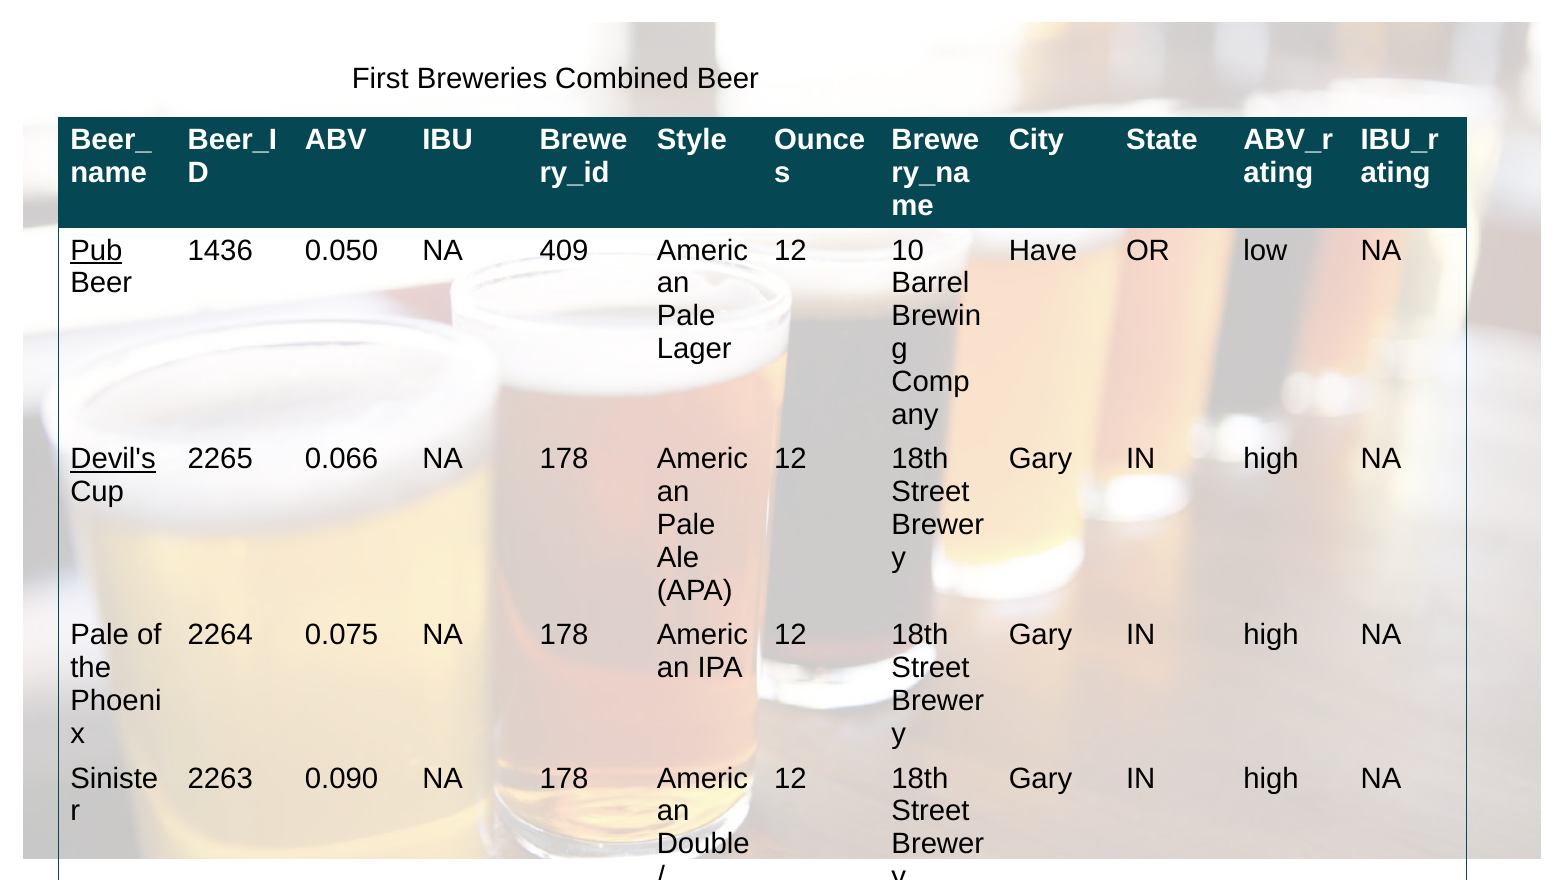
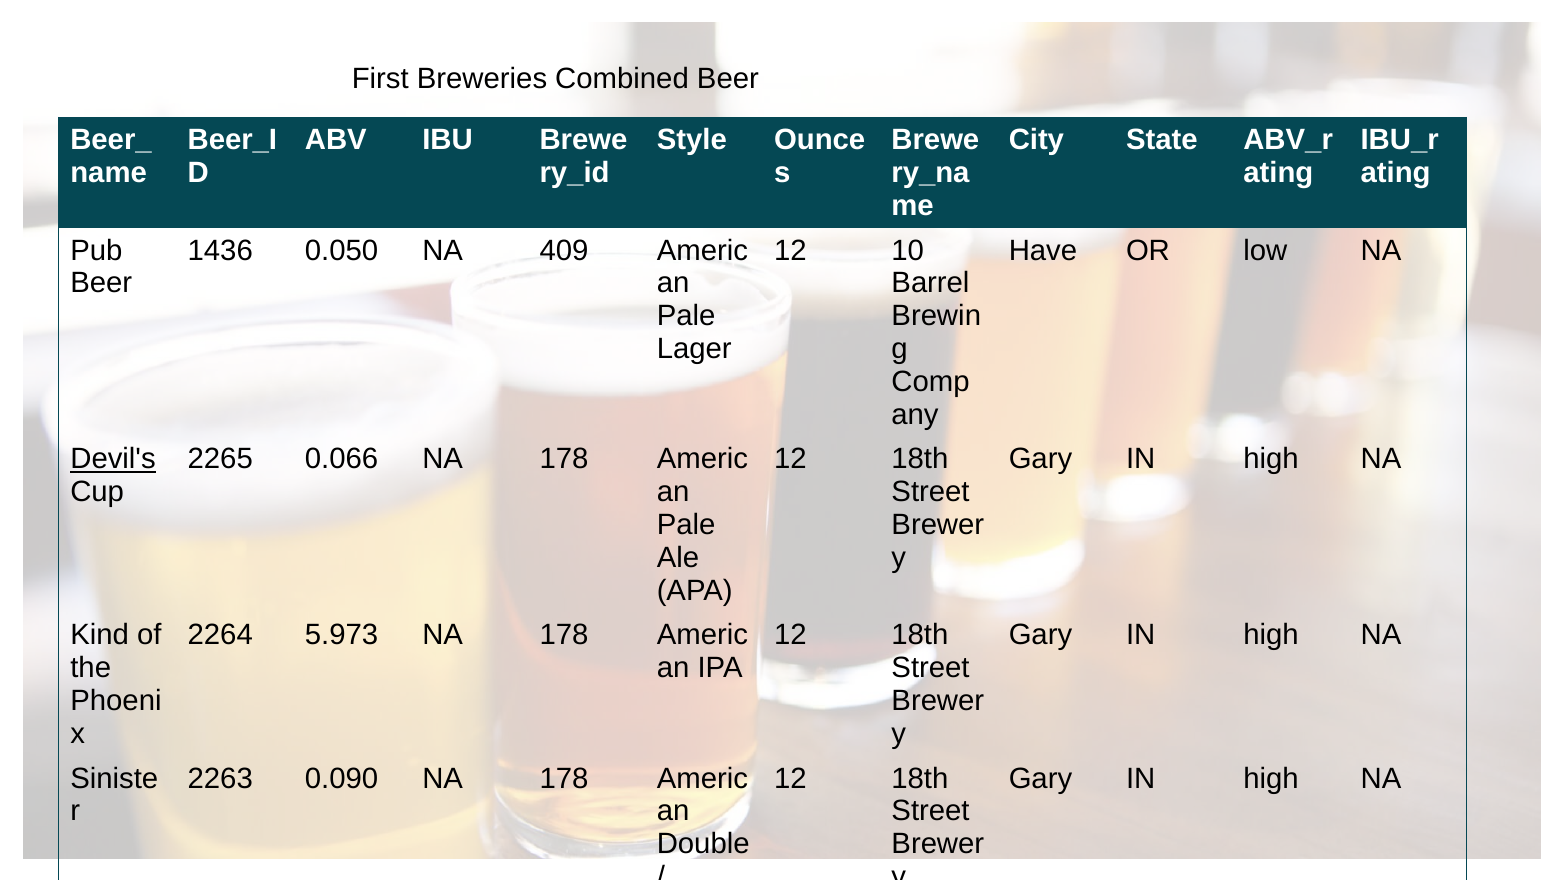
Pub underline: present -> none (96, 250)
Pale: Pale -> Kind (100, 635)
2264 0.075: 0.075 -> 5.973 (342, 635)
